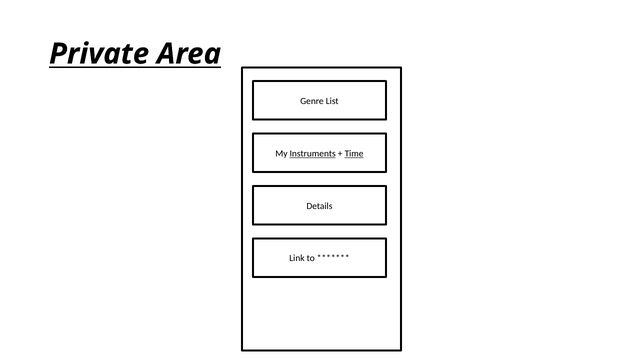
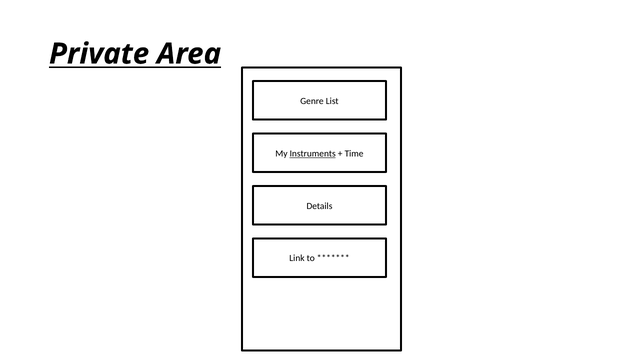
Time underline: present -> none (354, 154)
